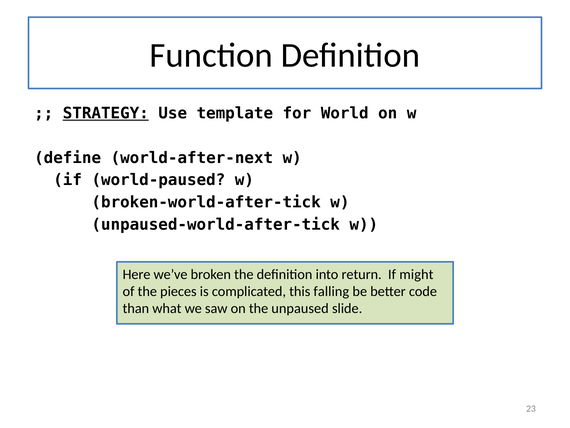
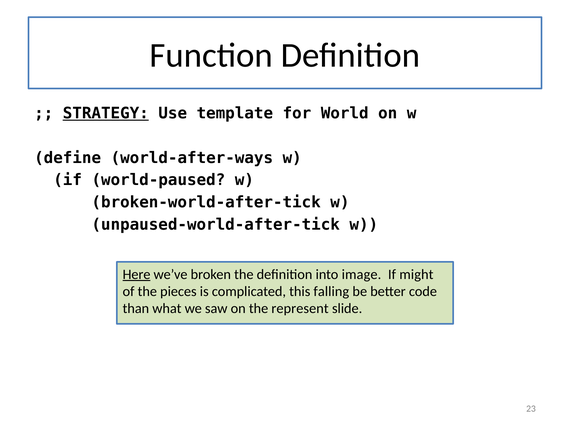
world-after-next: world-after-next -> world-after-ways (192, 158)
Here underline: none -> present (137, 274)
return: return -> image (362, 274)
unpaused: unpaused -> represent (300, 308)
